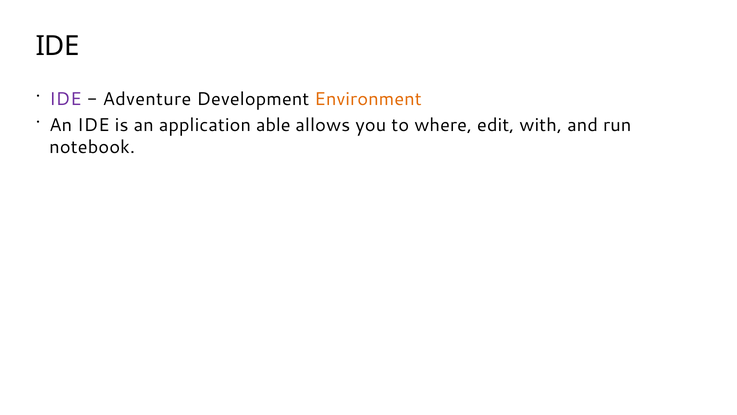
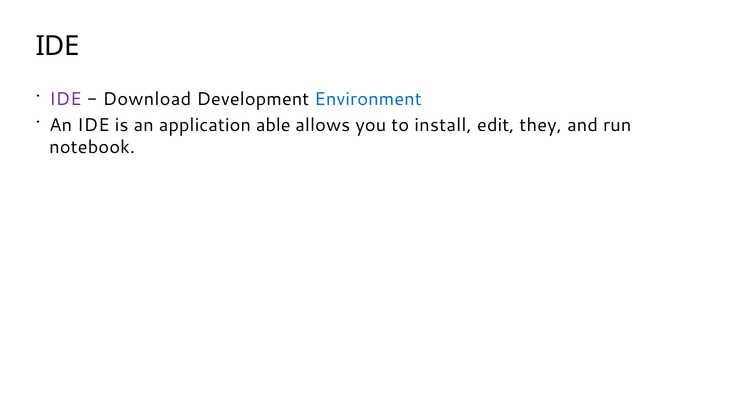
Adventure: Adventure -> Download (147, 99)
Environment colour: orange -> blue (368, 99)
where: where -> install (443, 125)
with: with -> they (541, 125)
